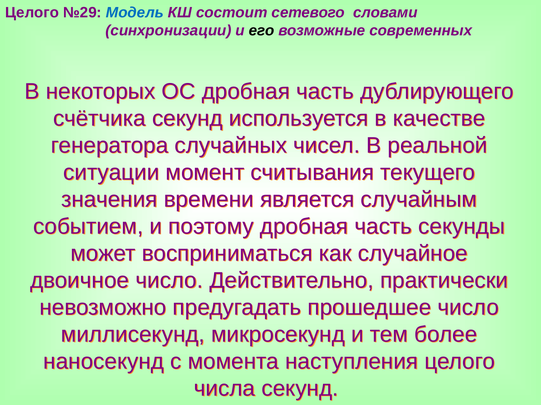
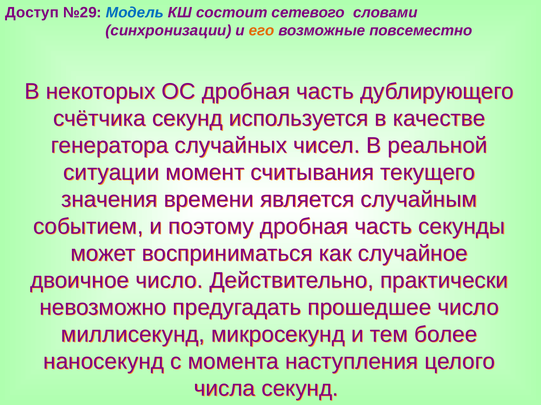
Целого: Целого -> Доступ (32, 13)
его colour: black -> orange (262, 31)
современных: современных -> повсеместно (421, 31)
